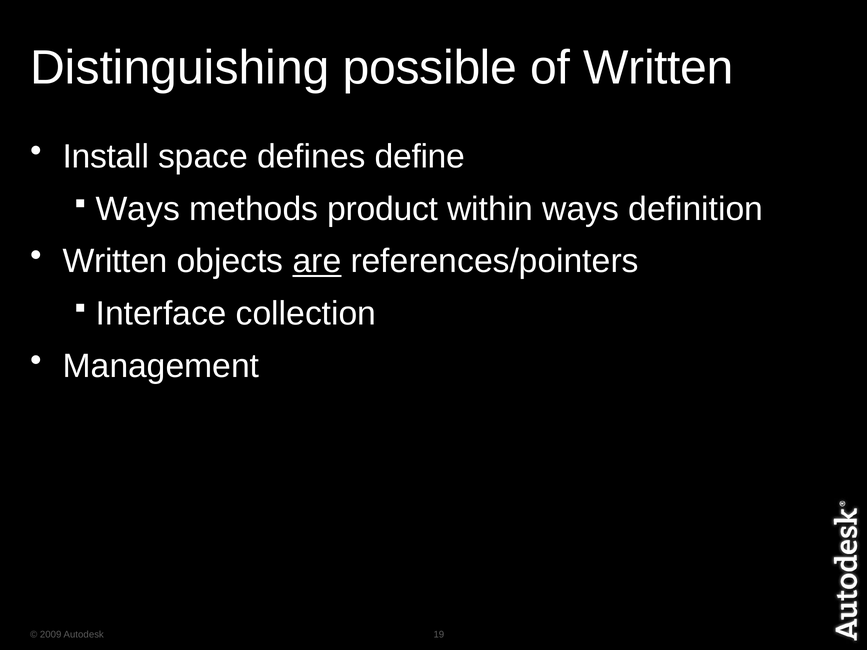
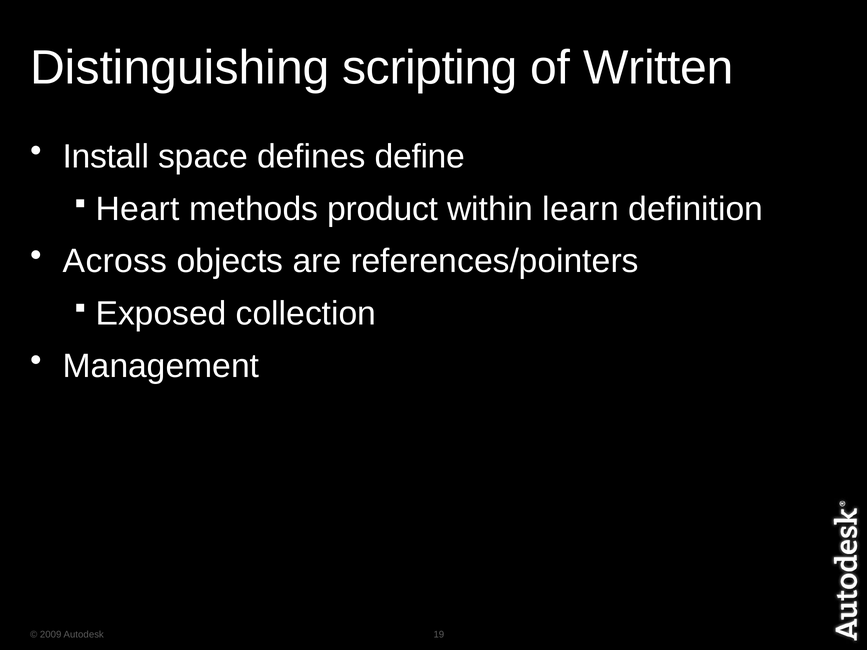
possible: possible -> scripting (430, 68)
Ways: Ways -> Heart (138, 209)
within ways: ways -> learn (581, 209)
Written: Written -> Across (115, 261)
are underline: present -> none (317, 261)
Interface: Interface -> Exposed (161, 314)
